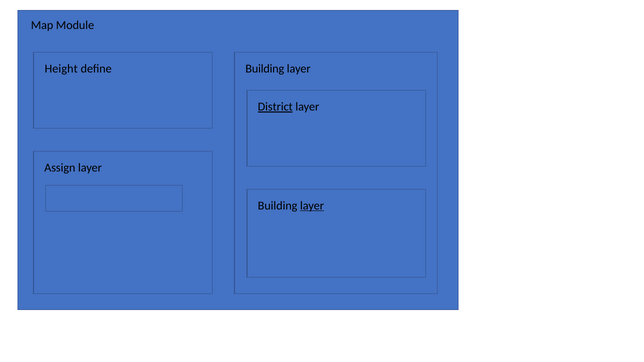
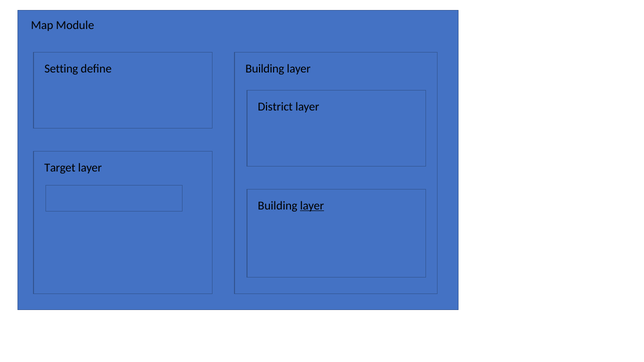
Height: Height -> Setting (61, 69)
District underline: present -> none (275, 107)
Assign: Assign -> Target (60, 168)
